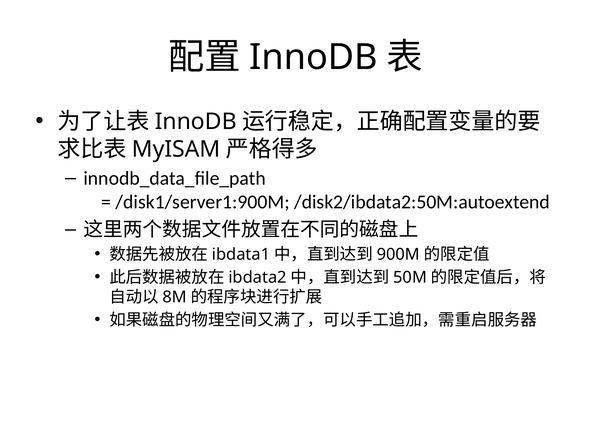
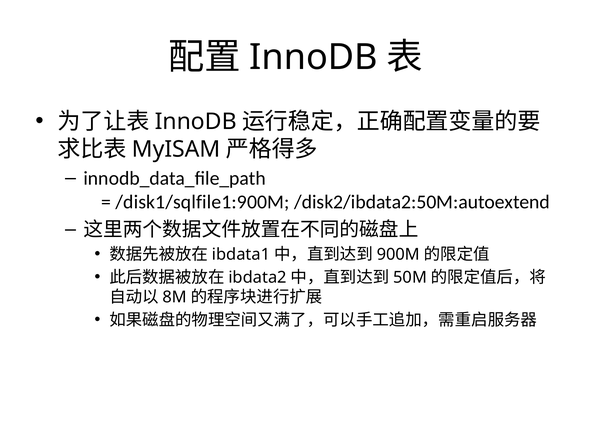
/disk1/server1:900M: /disk1/server1:900M -> /disk1/sqlfile1:900M (203, 202)
